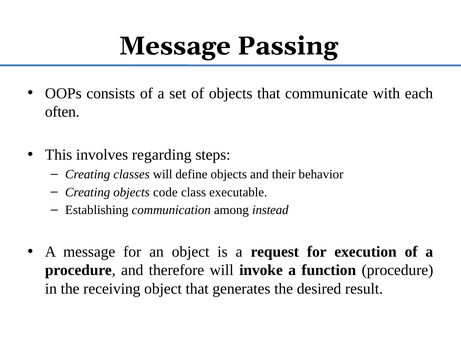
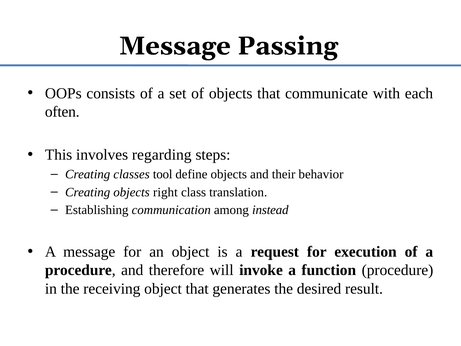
classes will: will -> tool (163, 174)
code: code -> right (165, 192)
executable: executable -> translation (238, 192)
